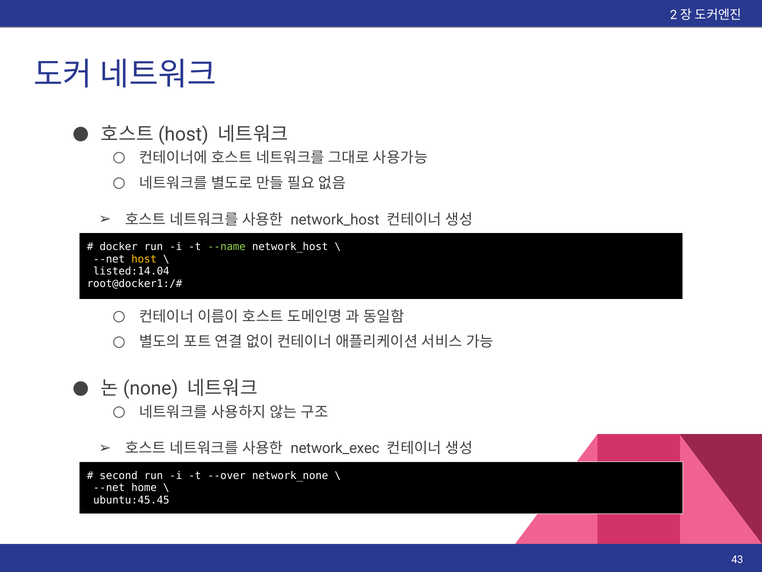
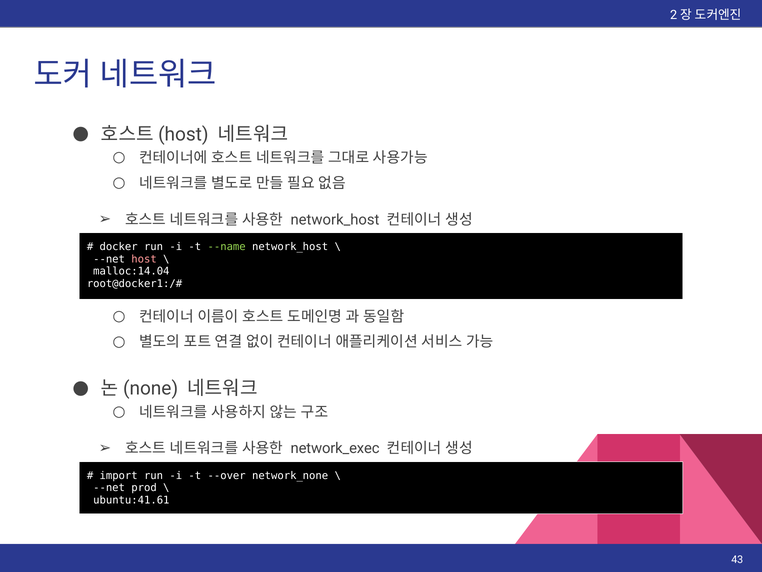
host colour: yellow -> pink (144, 259)
listed:14.04: listed:14.04 -> malloc:14.04 (131, 271)
second: second -> import (119, 475)
home: home -> prod (144, 487)
ubuntu:45.45: ubuntu:45.45 -> ubuntu:41.61 (131, 500)
